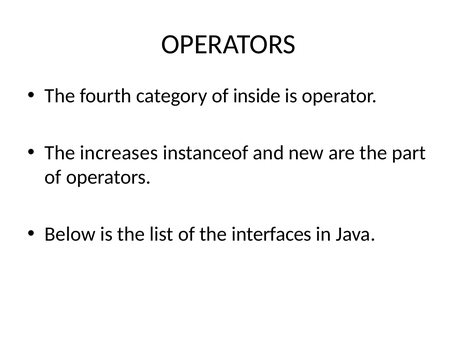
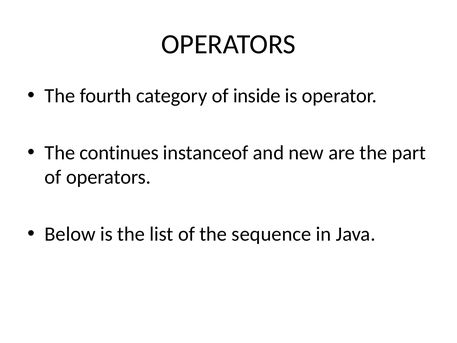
increases: increases -> continues (119, 153)
interfaces: interfaces -> sequence (271, 234)
